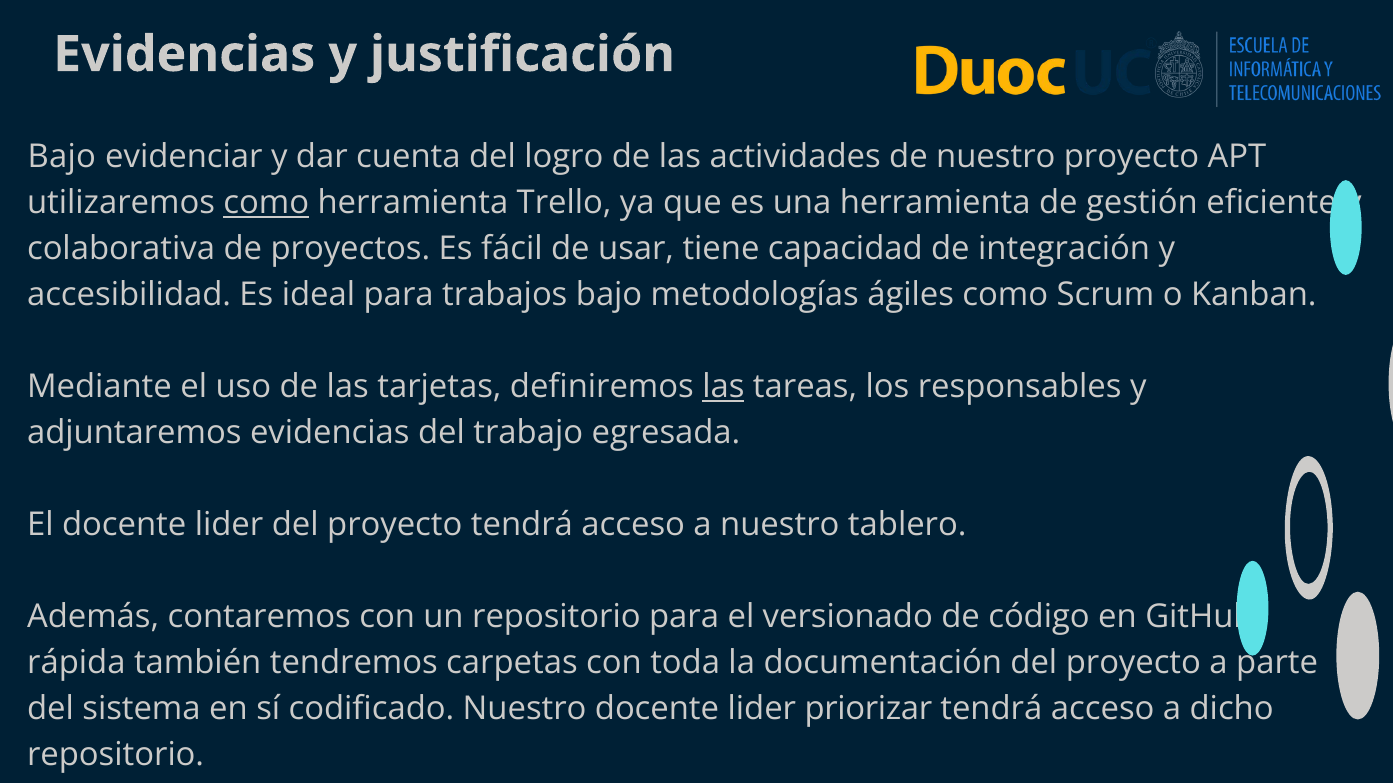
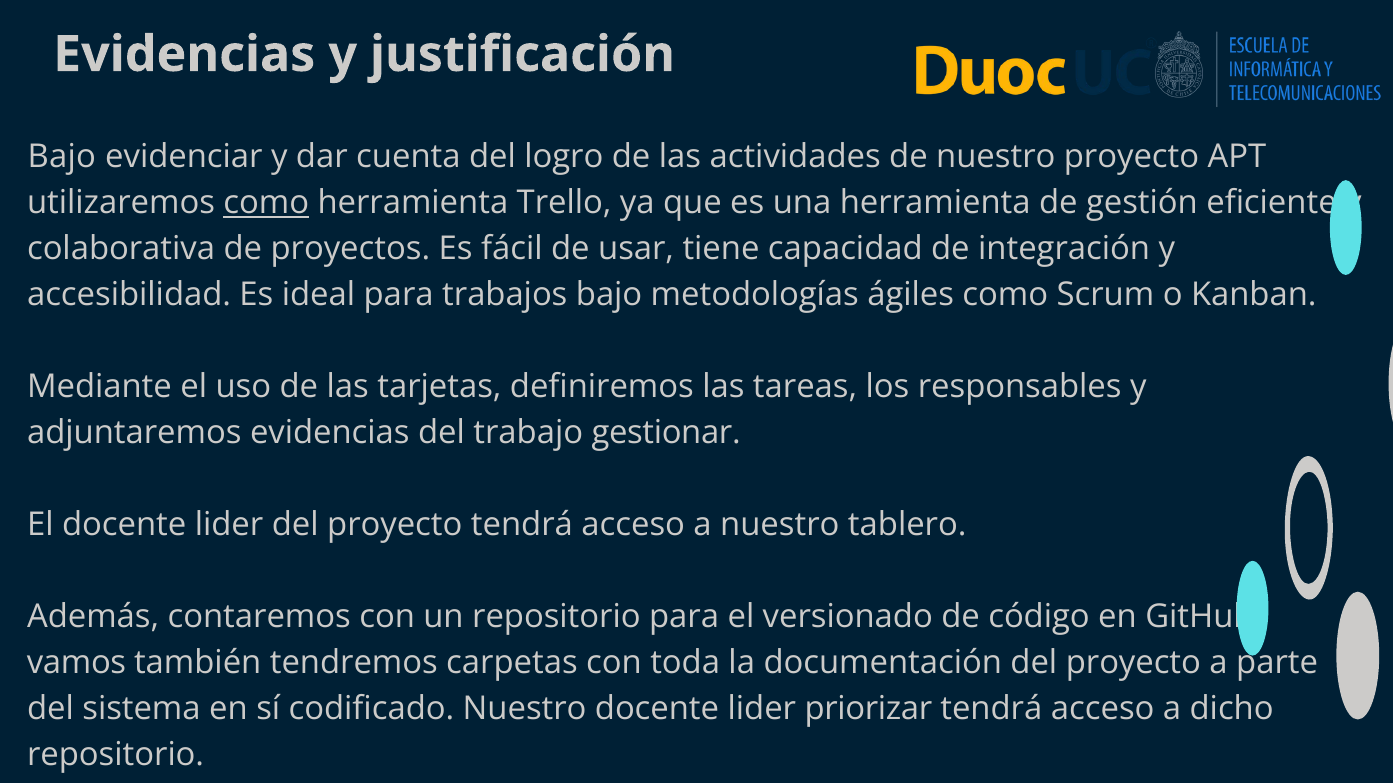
las underline: present -> none (723, 387)
egresada: egresada -> gestionar (666, 433)
rápida: rápida -> vamos (77, 663)
